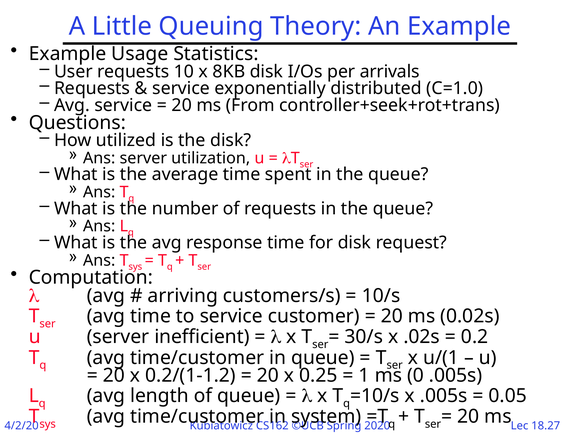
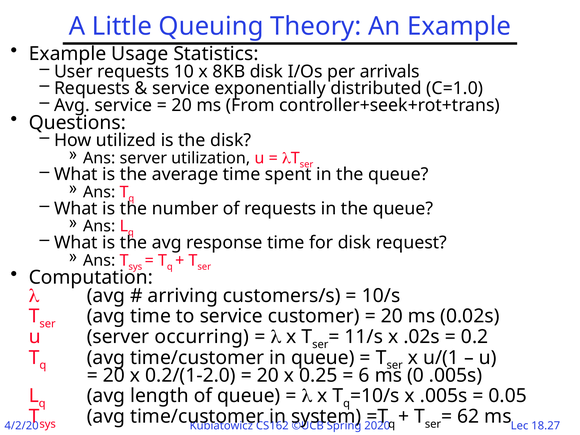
inefficient: inefficient -> occurring (202, 337)
30/s: 30/s -> 11/s (364, 337)
0.2/(1-1.2: 0.2/(1-1.2 -> 0.2/(1-2.0 (190, 376)
1: 1 -> 6 (364, 376)
20: 20 -> 62 (468, 417)
